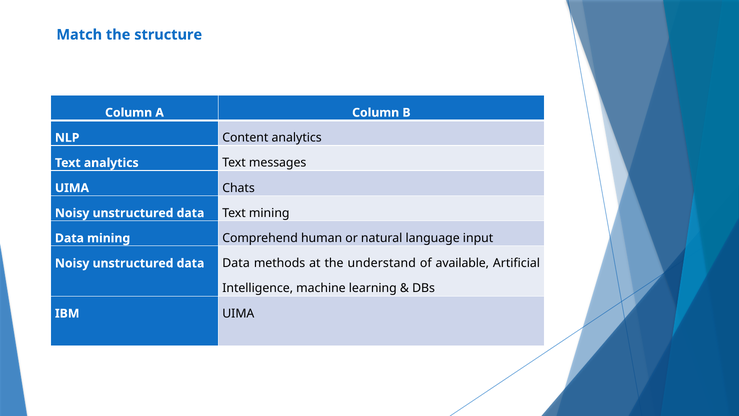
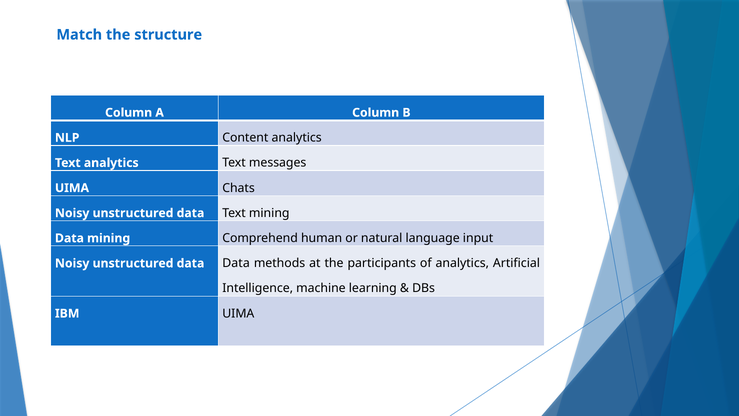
understand: understand -> participants (382, 263)
of available: available -> analytics (462, 263)
